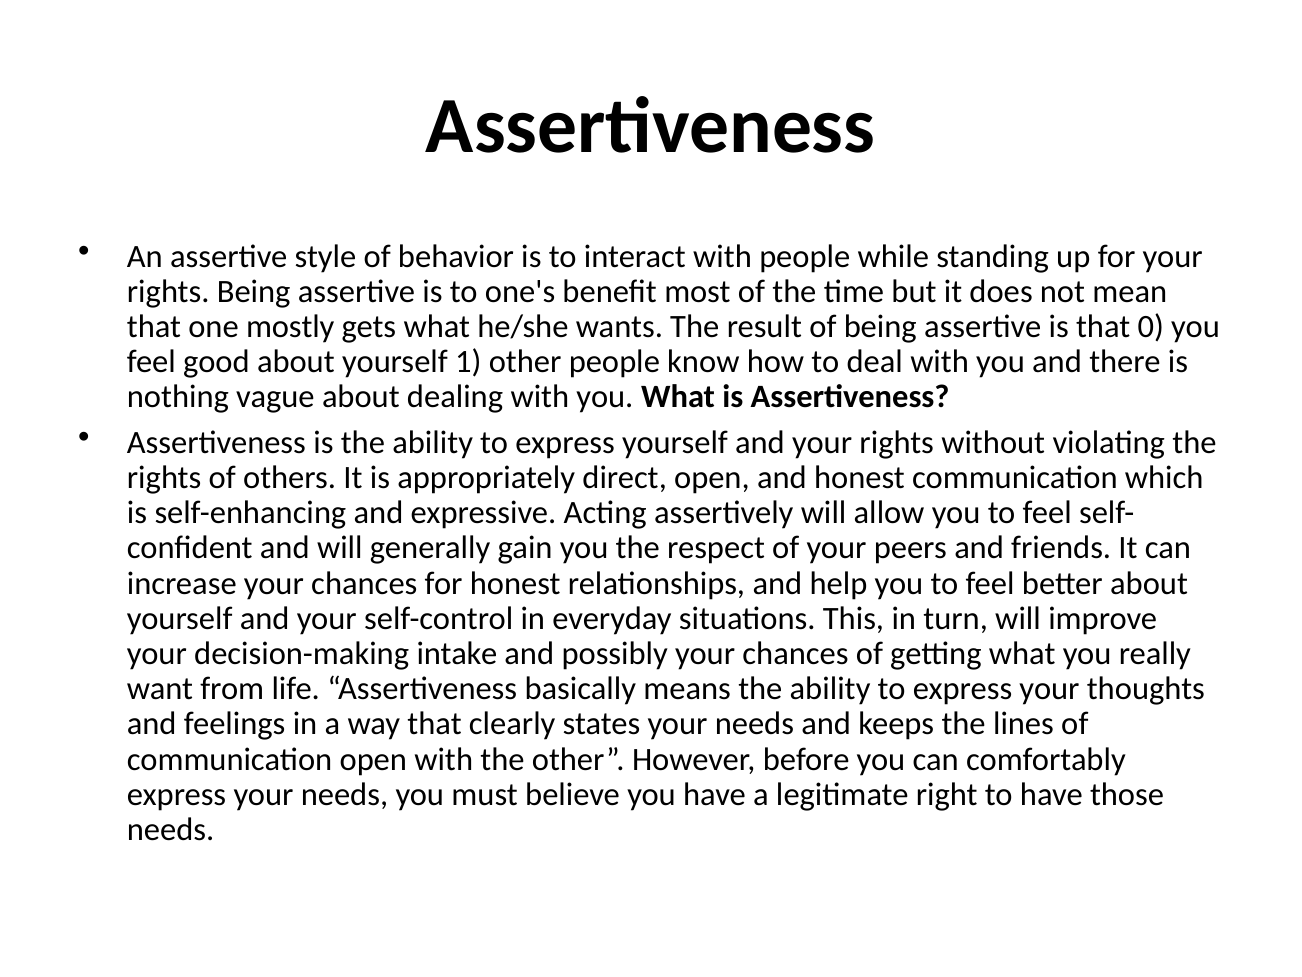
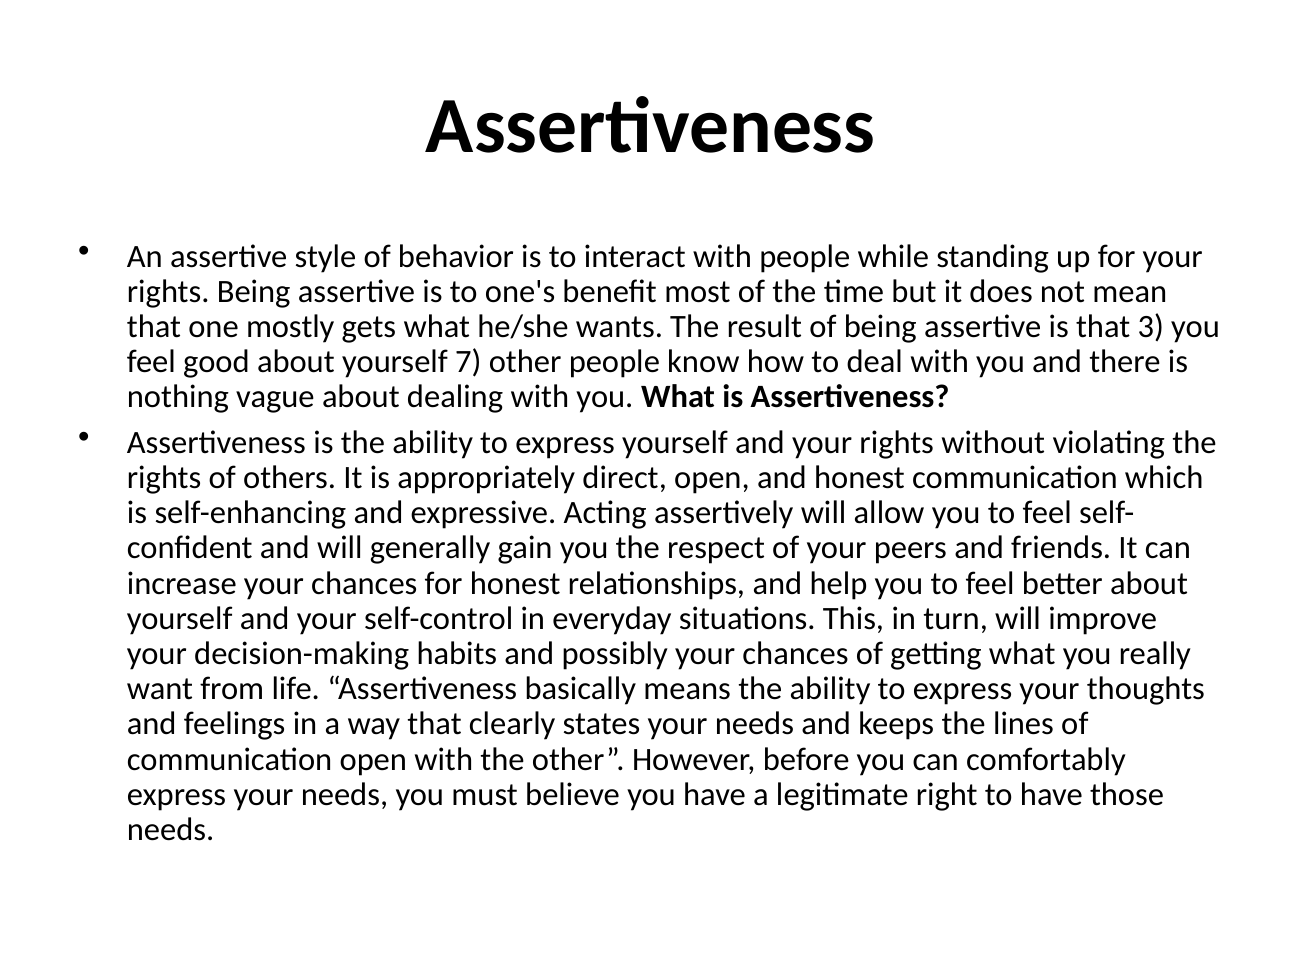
0: 0 -> 3 (1151, 326)
1: 1 -> 7 (468, 362)
intake: intake -> habits (457, 653)
